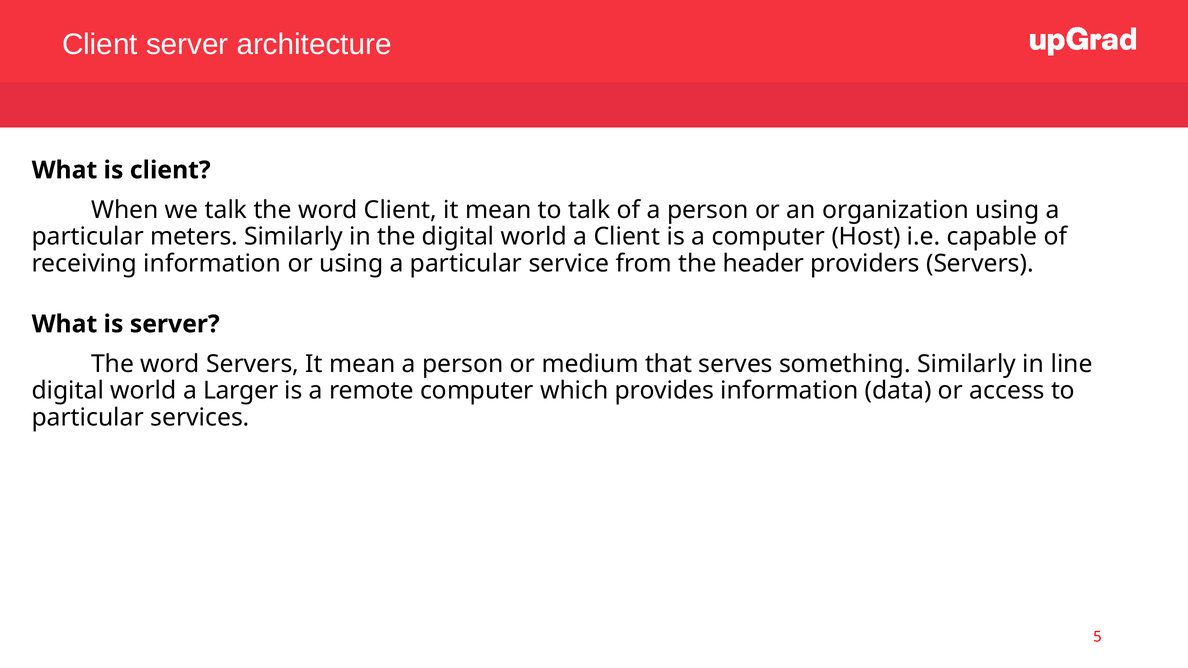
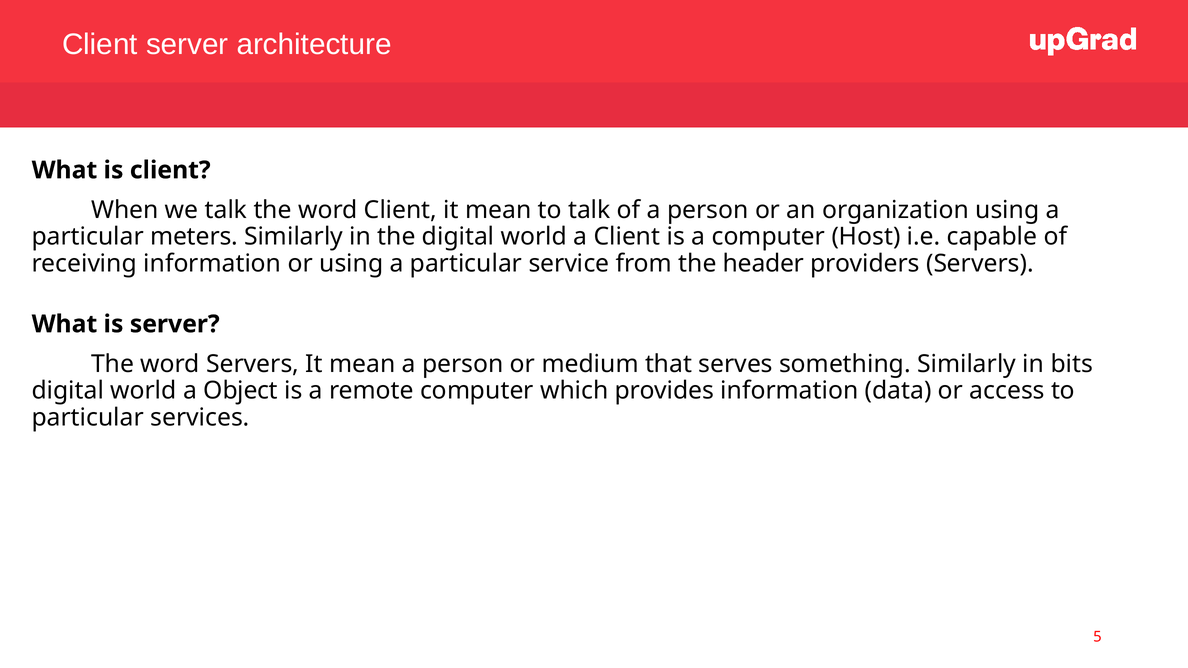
line: line -> bits (1072, 364)
Larger: Larger -> Object (241, 391)
